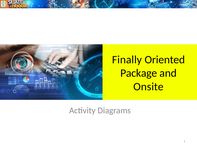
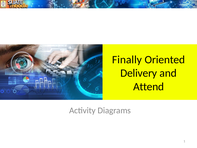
Package: Package -> Delivery (139, 73)
Onsite: Onsite -> Attend (149, 86)
